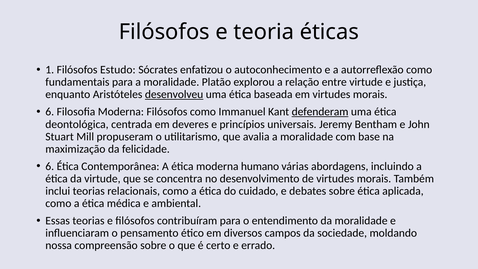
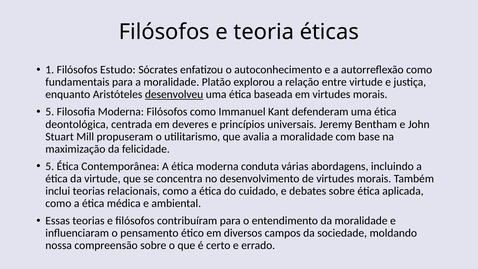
6: 6 -> 5 (50, 112)
defenderam underline: present -> none (320, 112)
6: 6 -> 5 (50, 166)
humano: humano -> conduta (260, 166)
